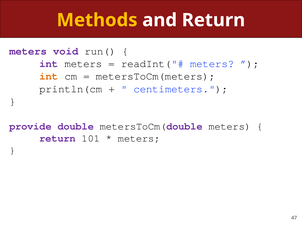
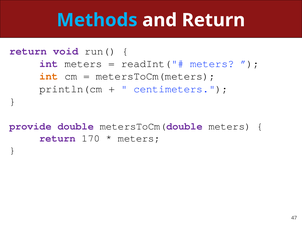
Methods colour: yellow -> light blue (97, 20)
meters: meters -> return (28, 51)
101: 101 -> 170 (91, 139)
